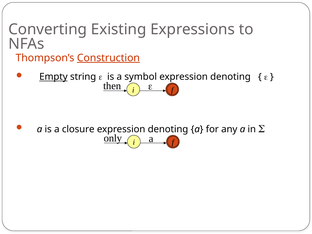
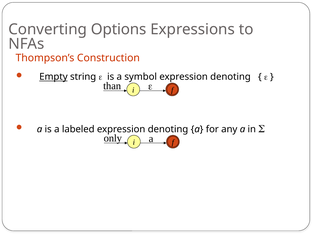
Existing: Existing -> Options (119, 29)
Construction underline: present -> none (108, 58)
then: then -> than (112, 86)
closure: closure -> labeled (78, 129)
